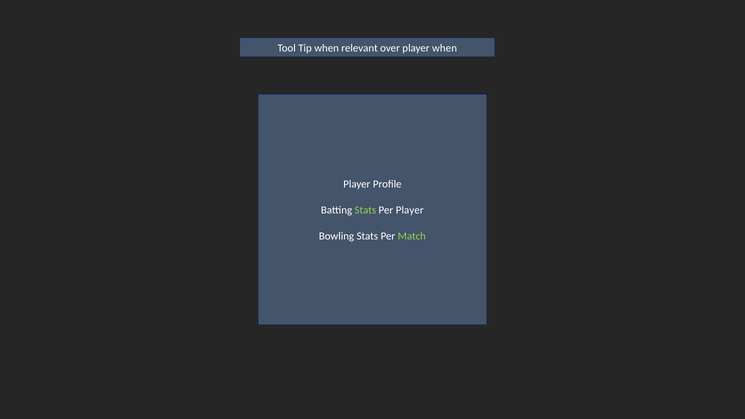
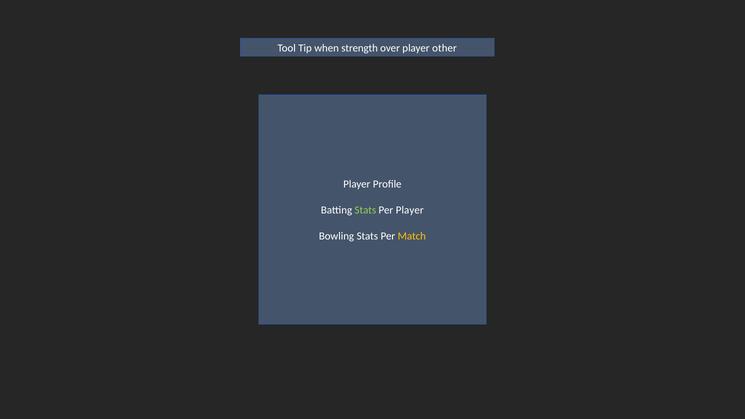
relevant: relevant -> strength (360, 48)
player when: when -> other (445, 48)
Match colour: light green -> yellow (412, 236)
